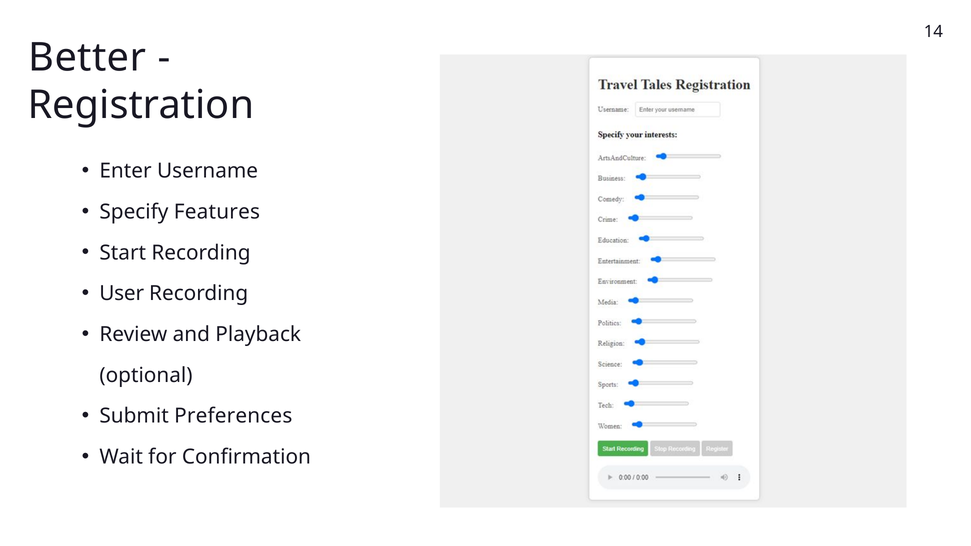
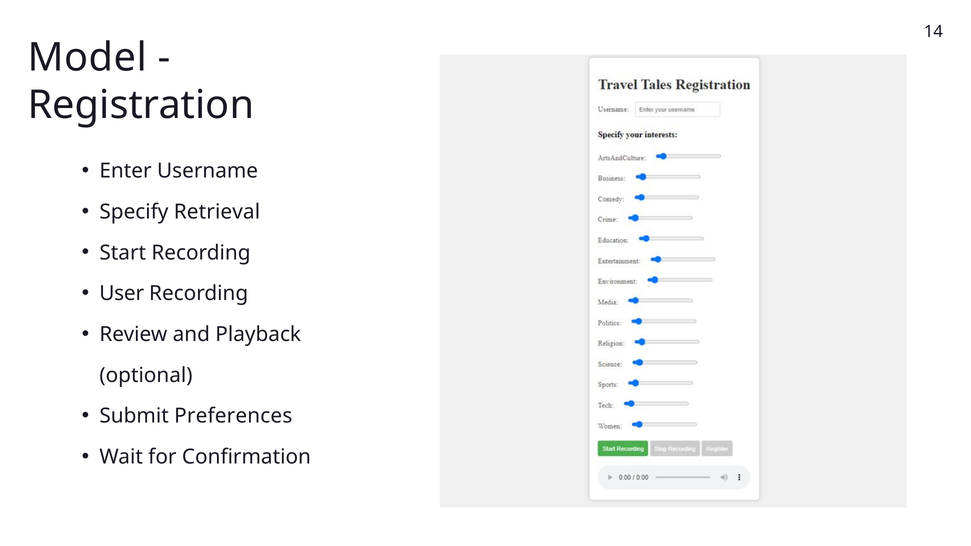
Better: Better -> Model (87, 58)
Features: Features -> Retrieval (217, 212)
